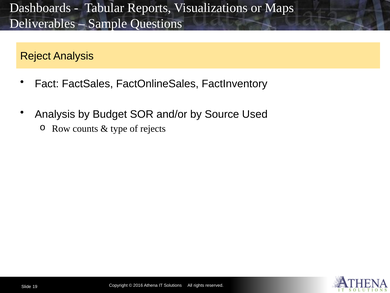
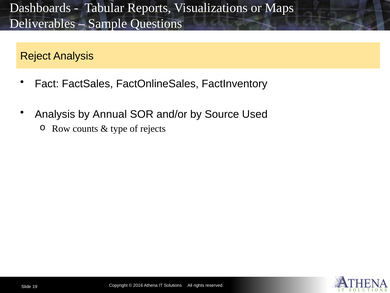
Budget: Budget -> Annual (110, 114)
